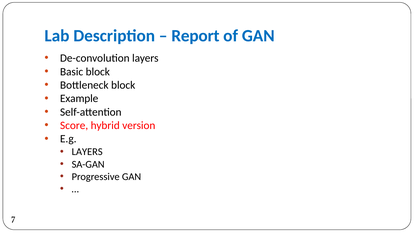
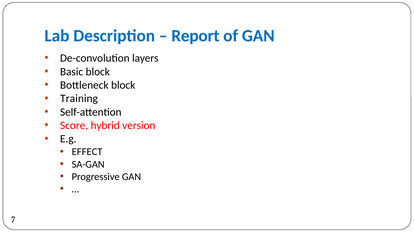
Example: Example -> Training (79, 99)
LAYERS: LAYERS -> EFFECT (87, 152)
